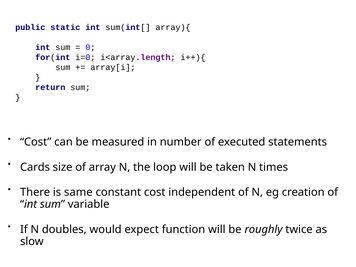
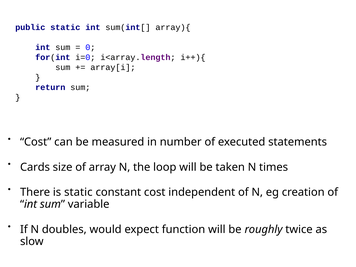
is same: same -> static (78, 192)
